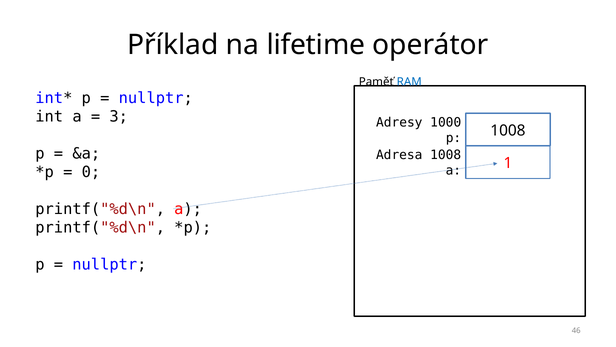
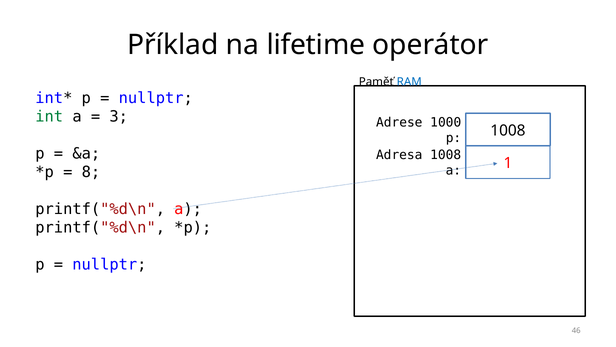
int colour: black -> green (49, 117)
Adresy: Adresy -> Adrese (399, 123)
0: 0 -> 8 (91, 172)
